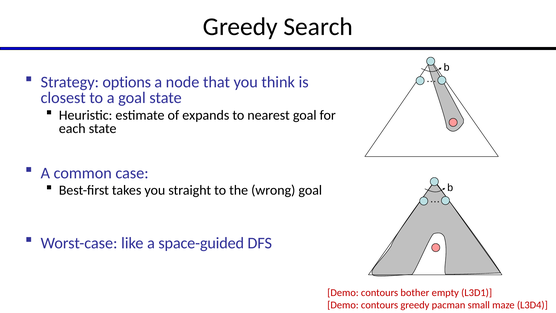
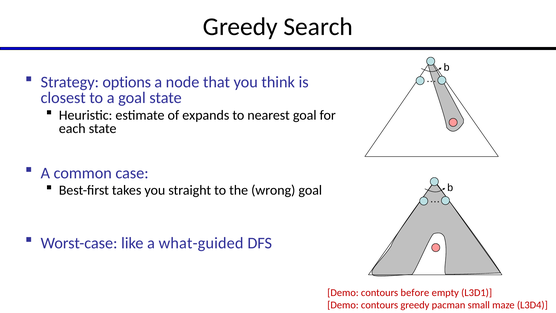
space-guided: space-guided -> what-guided (201, 243)
bother: bother -> before (415, 292)
